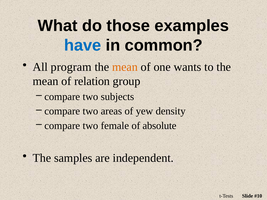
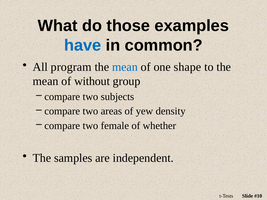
mean colour: orange -> blue (125, 67)
wants: wants -> shape (188, 67)
relation: relation -> without (92, 81)
absolute: absolute -> whether (159, 126)
